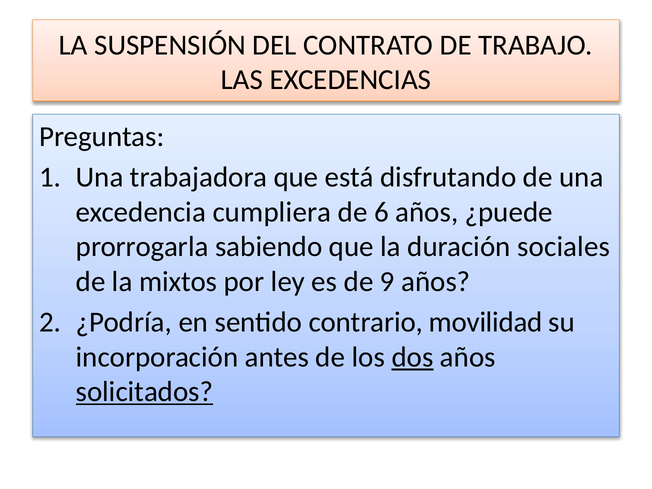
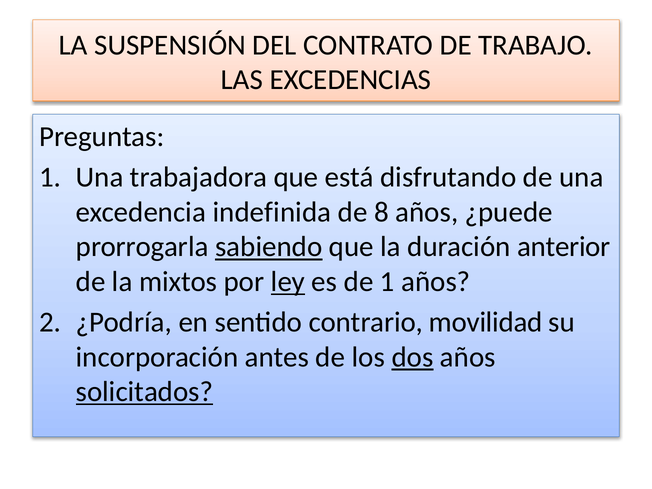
cumpliera: cumpliera -> indefinida (272, 212)
6: 6 -> 8 (381, 212)
sabiendo underline: none -> present (269, 247)
sociales: sociales -> anterior (564, 247)
ley underline: none -> present (288, 282)
de 9: 9 -> 1 (387, 282)
